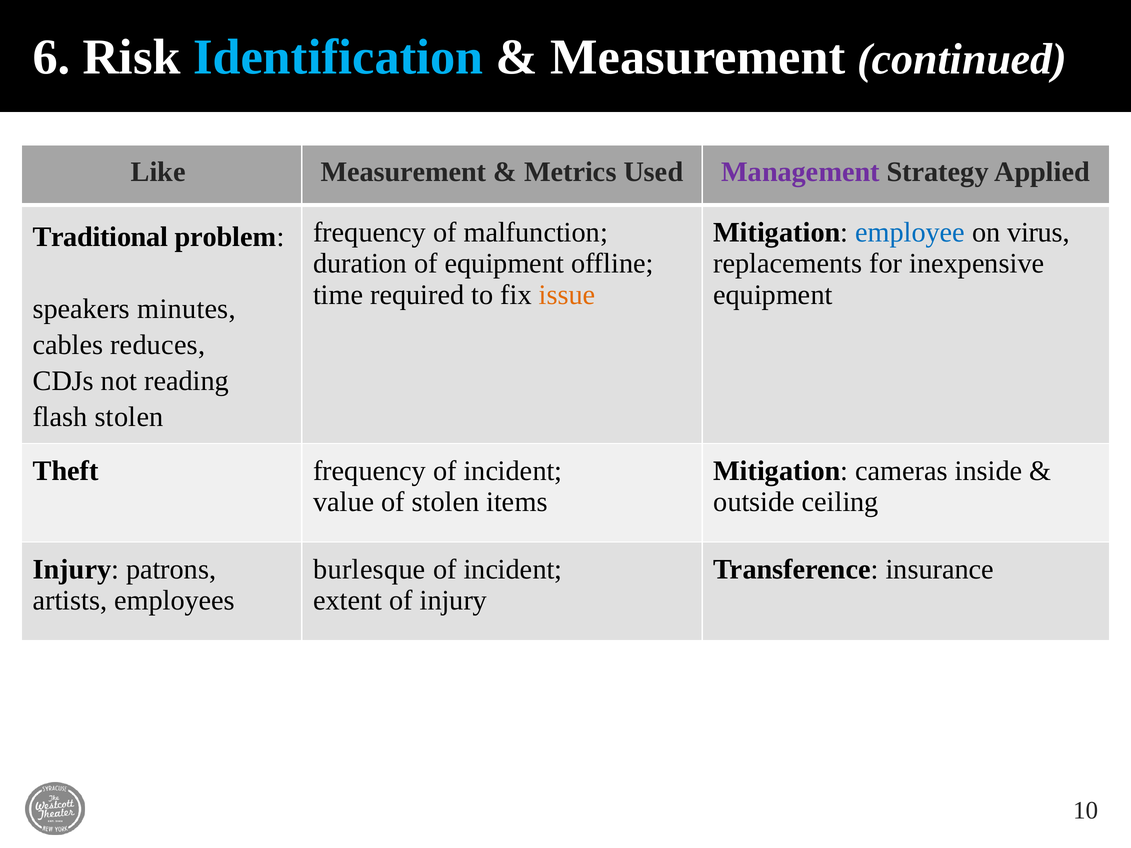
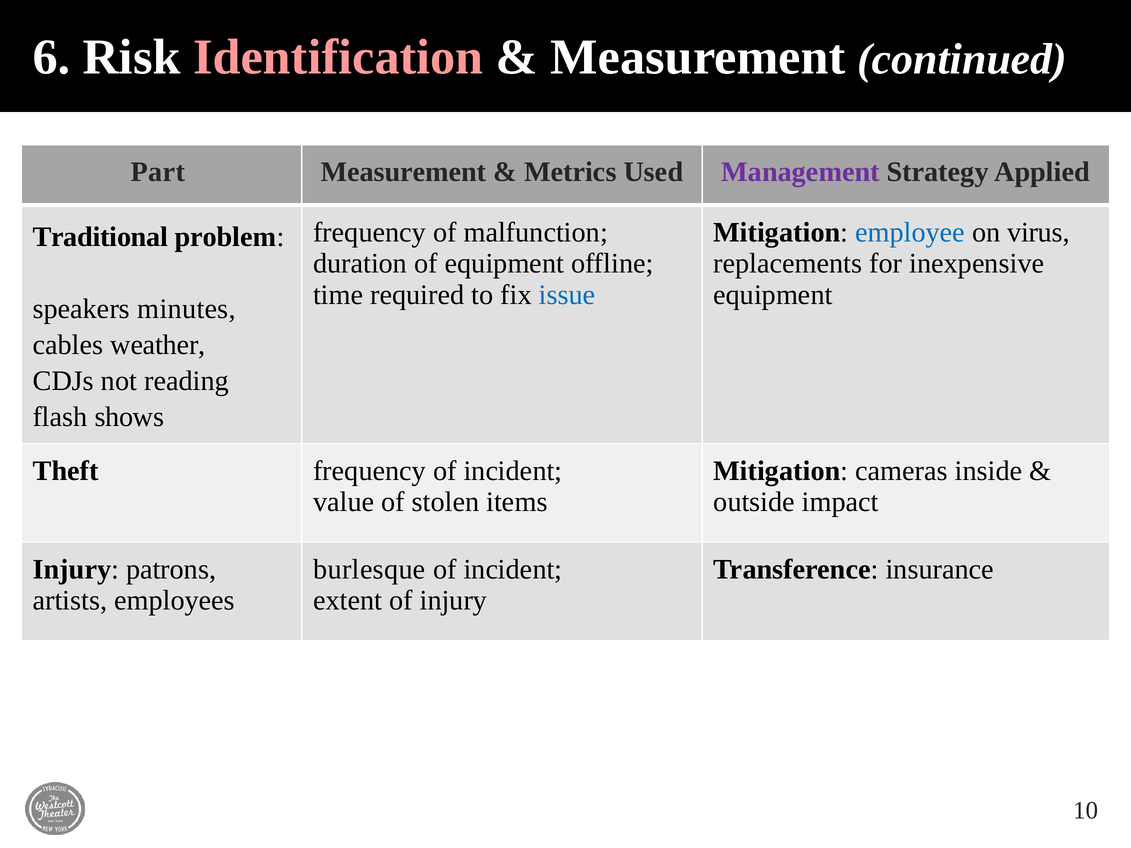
Identification colour: light blue -> pink (338, 57)
Like: Like -> Part (158, 172)
issue colour: orange -> blue (567, 295)
reduces: reduces -> weather (158, 345)
flash stolen: stolen -> shows (129, 417)
ceiling: ceiling -> impact (840, 502)
